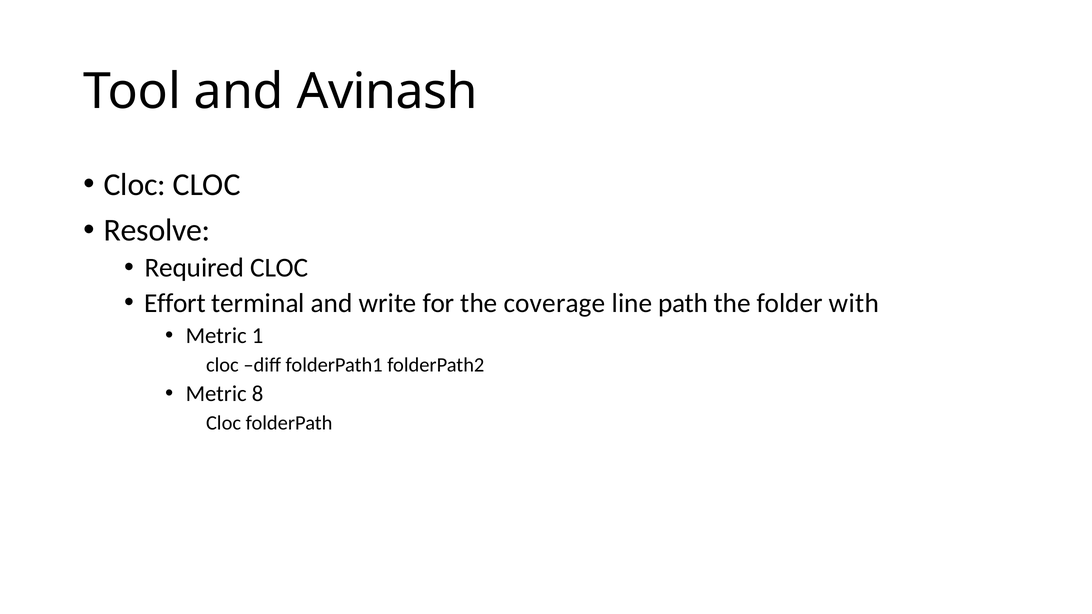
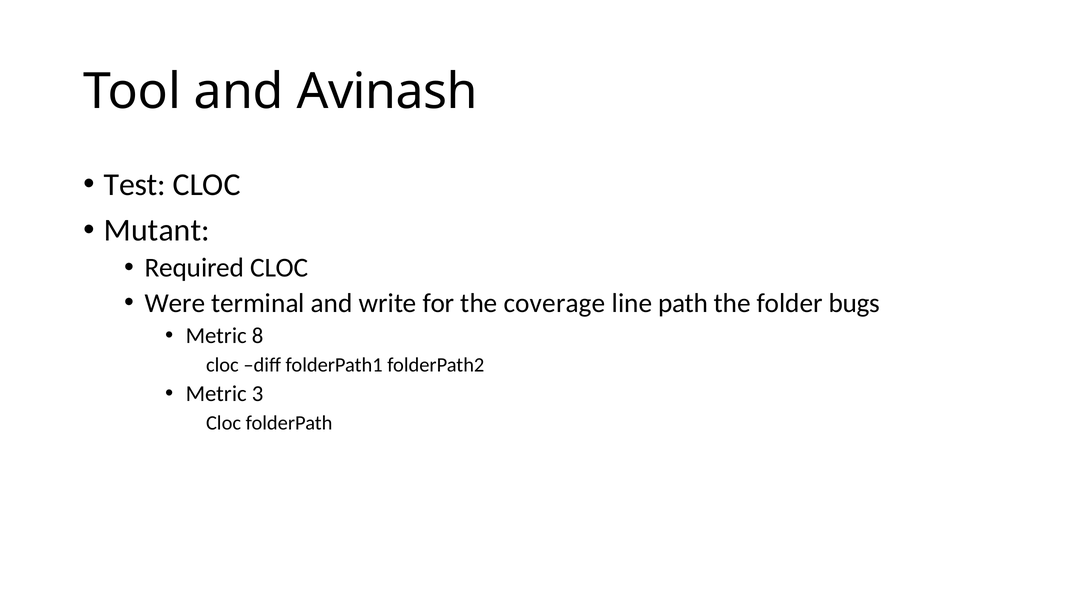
Cloc: Cloc -> Test (135, 185)
Resolve: Resolve -> Mutant (157, 230)
Effort: Effort -> Were (175, 303)
with: with -> bugs (854, 303)
1: 1 -> 8 (258, 336)
8: 8 -> 3 (258, 394)
